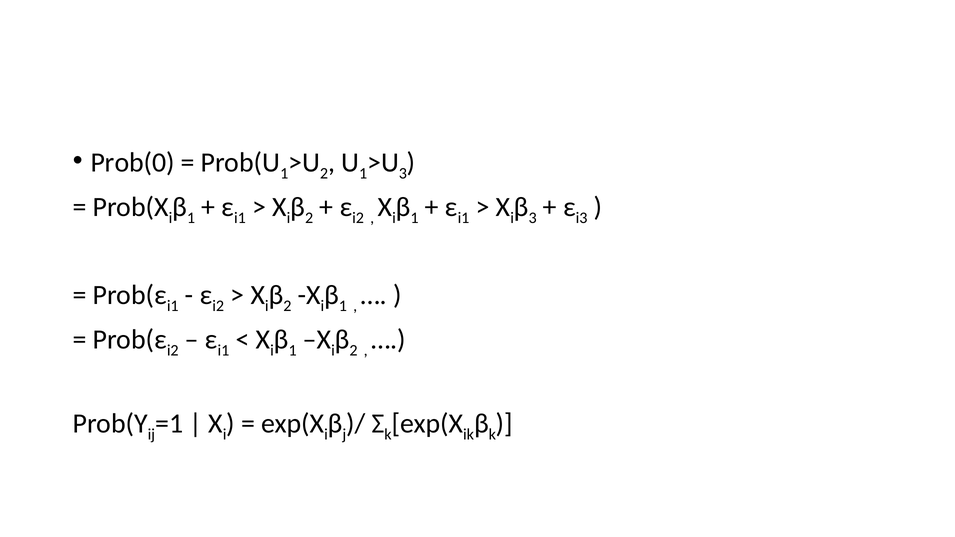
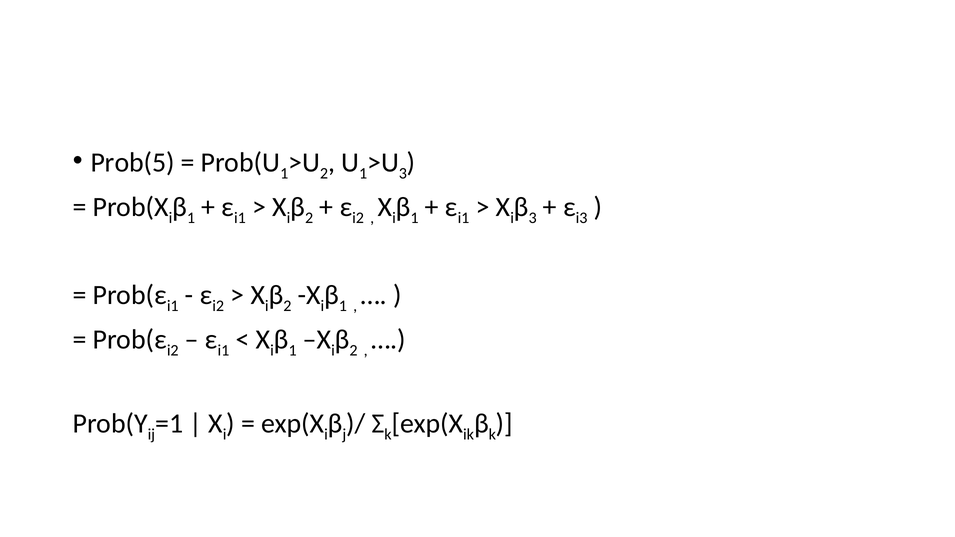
Prob(0: Prob(0 -> Prob(5 (133, 163)
